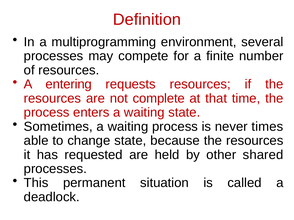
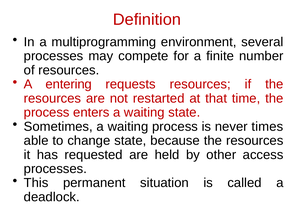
complete: complete -> restarted (159, 99)
shared: shared -> access (263, 155)
